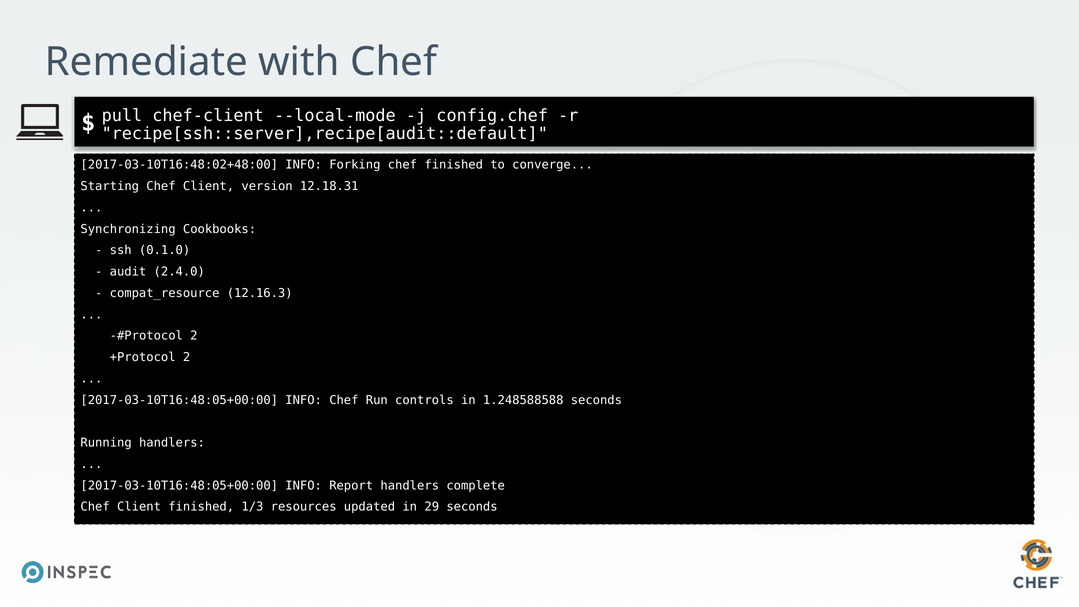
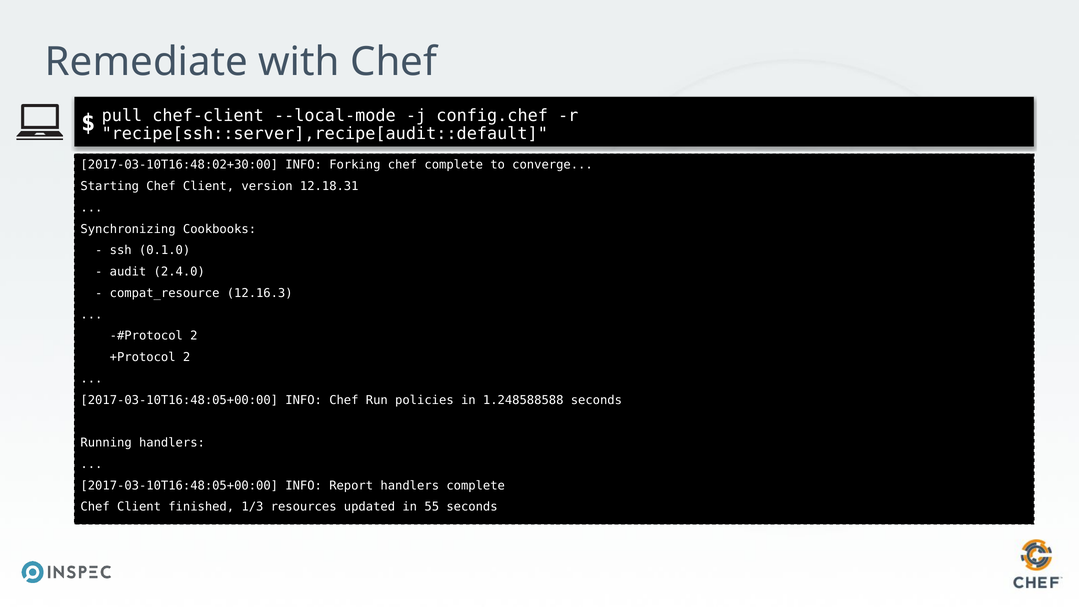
2017-03-10T16:48:02+48:00: 2017-03-10T16:48:02+48:00 -> 2017-03-10T16:48:02+30:00 (179, 165)
chef finished: finished -> complete (454, 165)
controls: controls -> policies (424, 400)
29: 29 -> 55 (432, 507)
